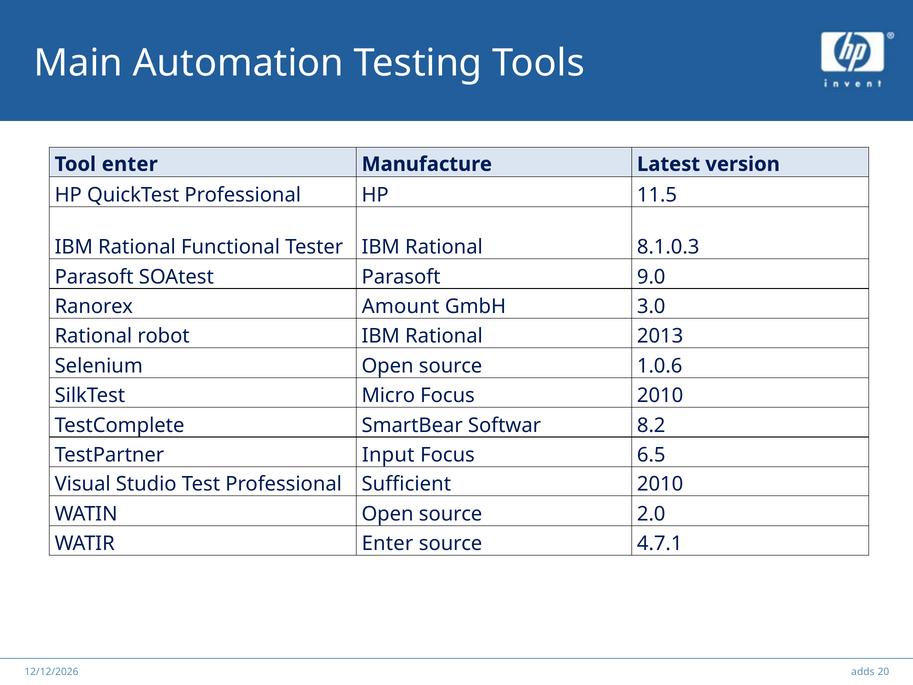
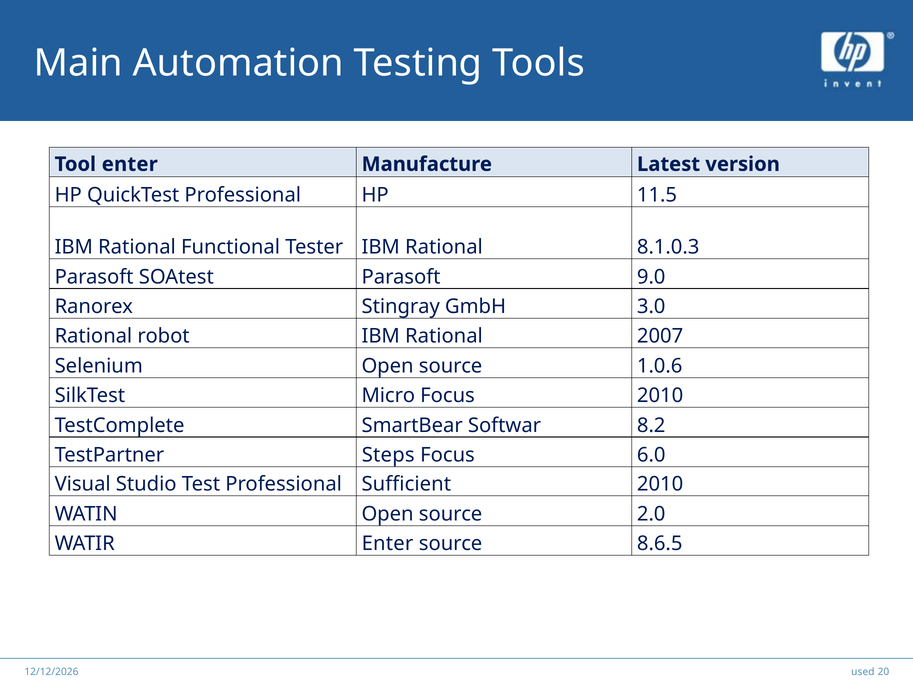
Amount: Amount -> Stingray (401, 306)
2013: 2013 -> 2007 (660, 336)
Input: Input -> Steps (388, 455)
6.5: 6.5 -> 6.0 (651, 455)
4.7.1: 4.7.1 -> 8.6.5 (660, 543)
adds: adds -> used (863, 672)
